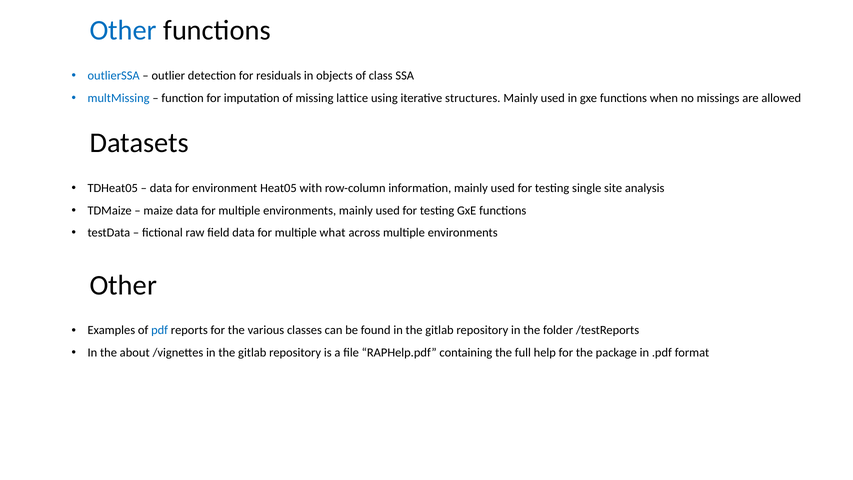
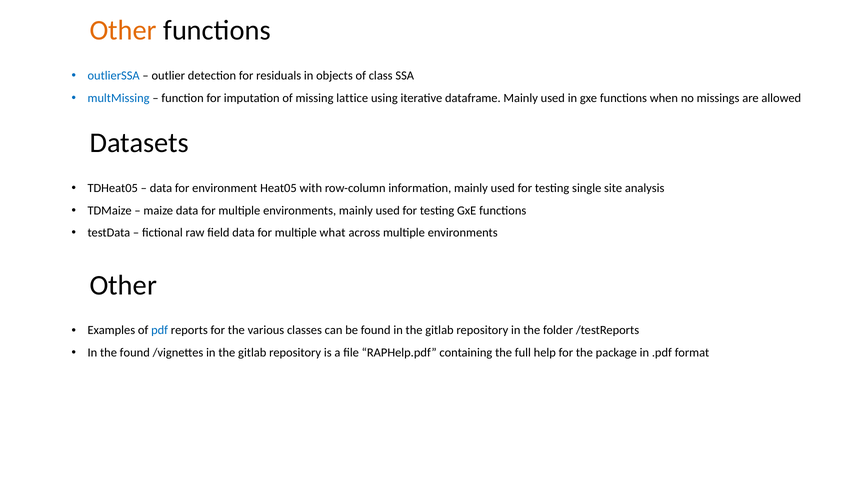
Other colour: blue -> orange (123, 31)
structures: structures -> dataframe (473, 98)
the about: about -> found (135, 353)
